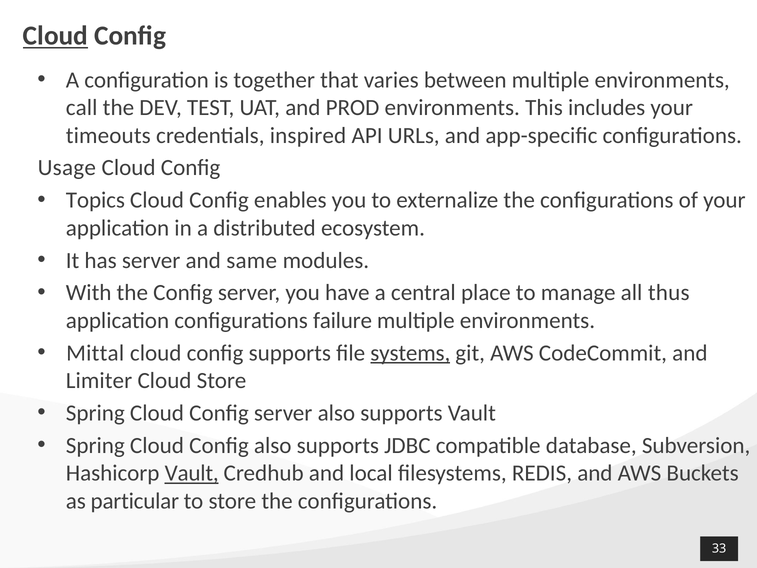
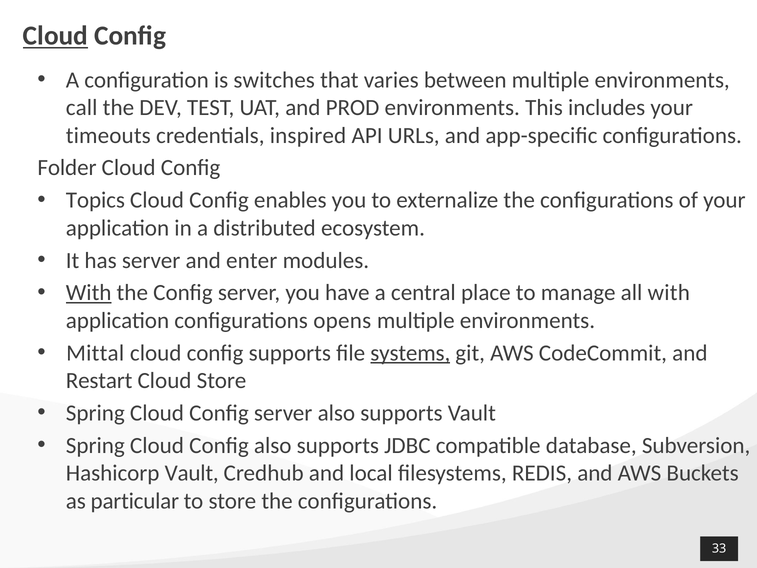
together: together -> switches (274, 80)
Usage: Usage -> Folder (67, 168)
same: same -> enter (252, 260)
With underline: none -> present (89, 293)
all thus: thus -> with (669, 293)
failure: failure -> opens (342, 320)
Limiter: Limiter -> Restart (99, 380)
Vault underline: present -> none (192, 473)
